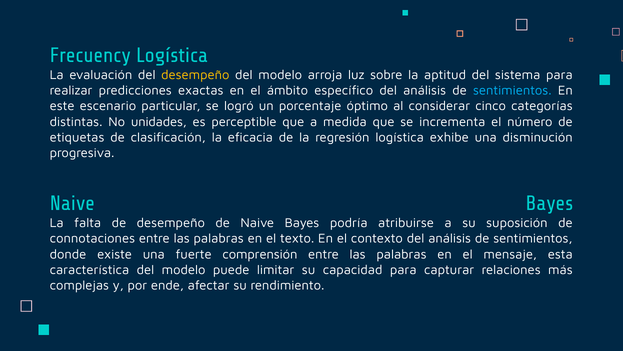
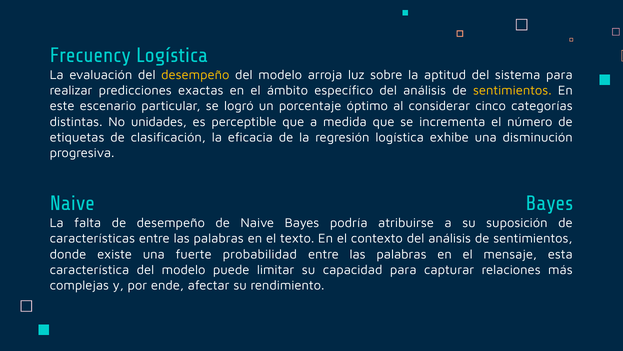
sentimientos colour: light blue -> yellow (512, 90)
connotaciones: connotaciones -> características (92, 238)
comprensión: comprensión -> probabilidad (260, 254)
